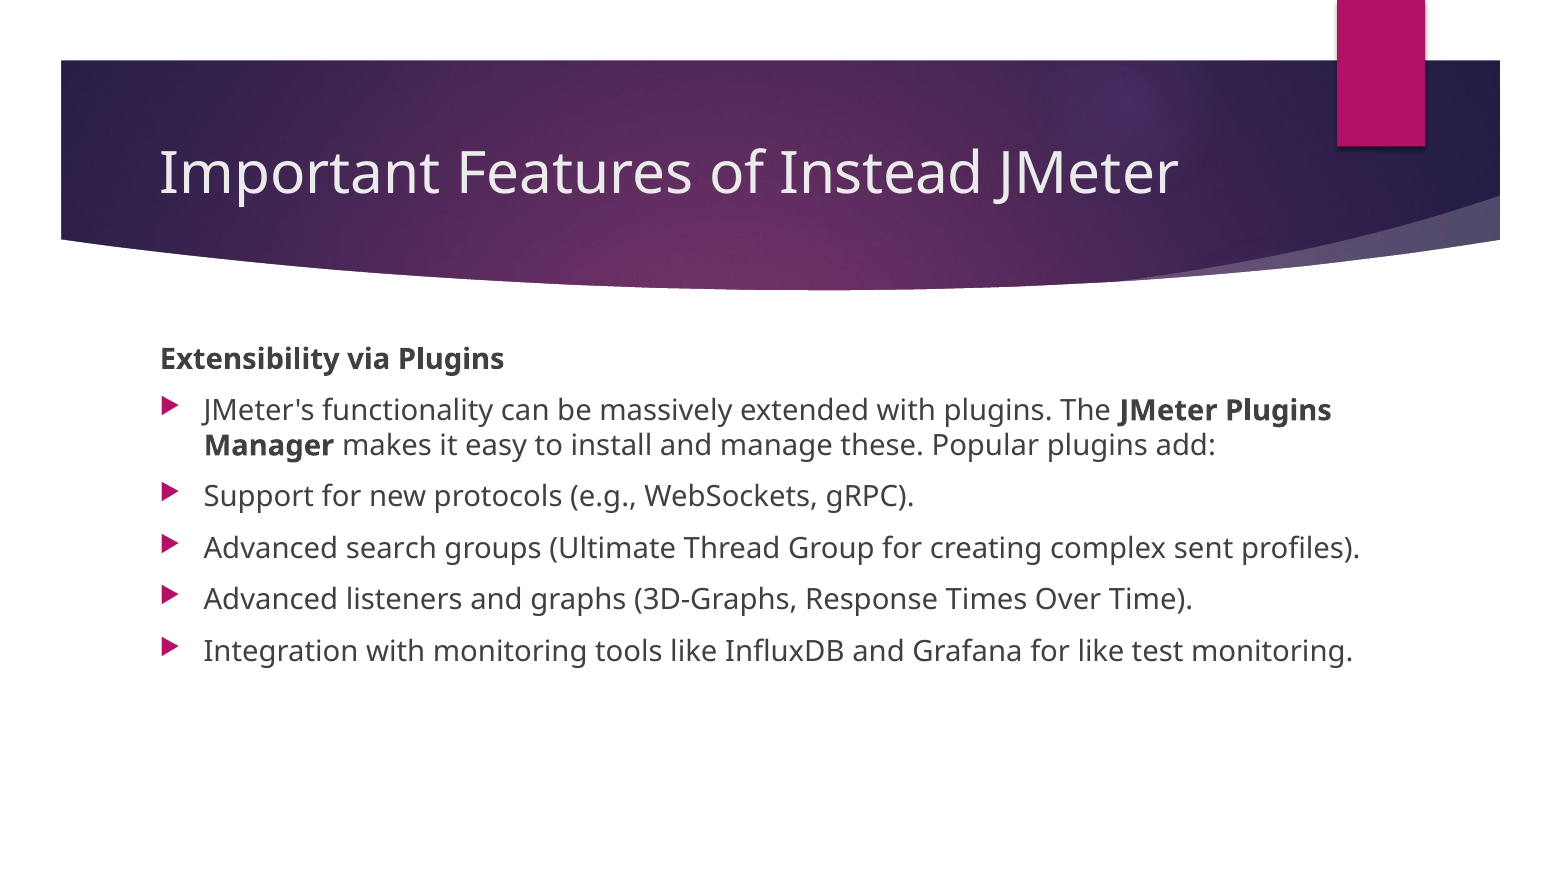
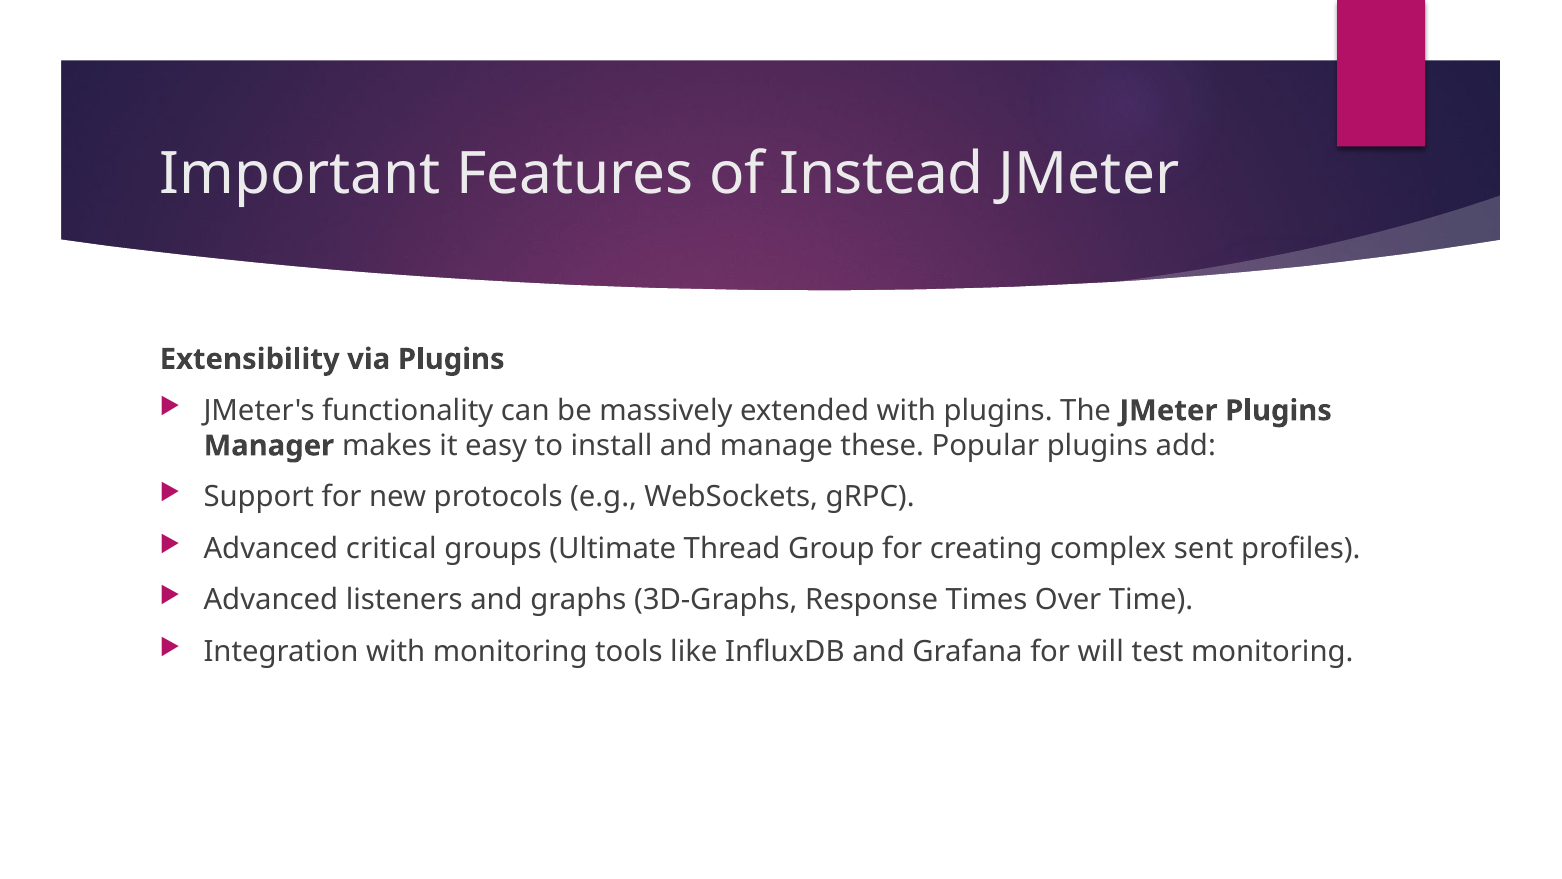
search: search -> critical (391, 548)
for like: like -> will (1101, 651)
